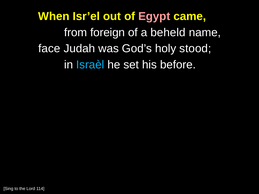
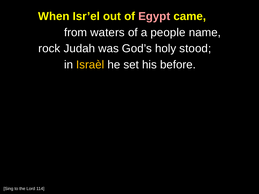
foreign: foreign -> waters (107, 33)
beheld: beheld -> people (168, 33)
face: face -> rock (49, 49)
Israèl colour: light blue -> yellow (90, 65)
